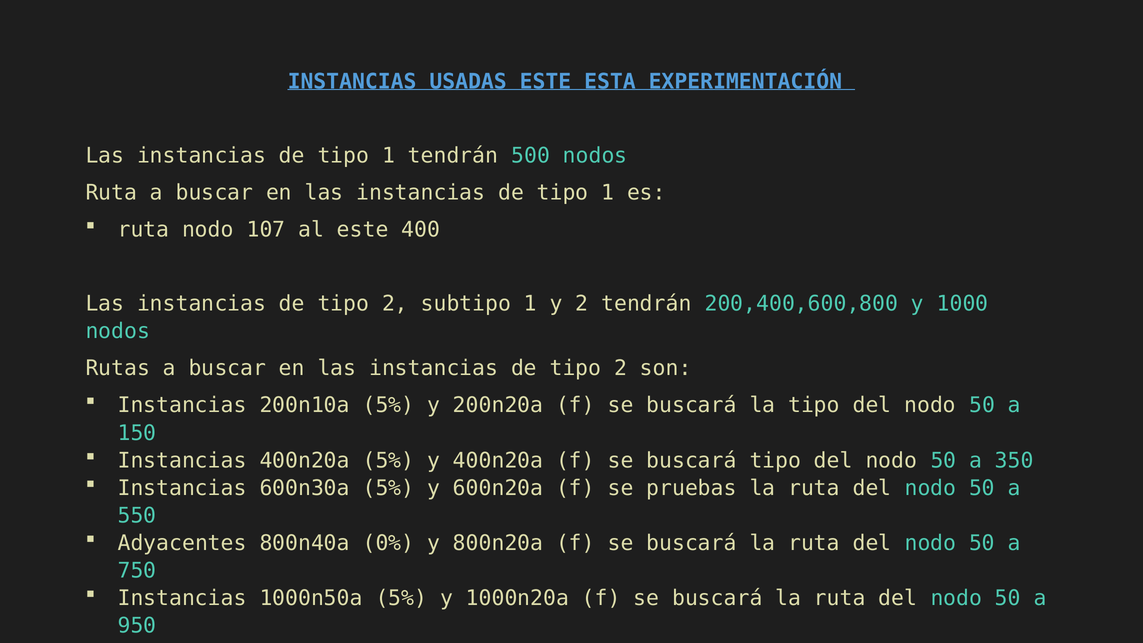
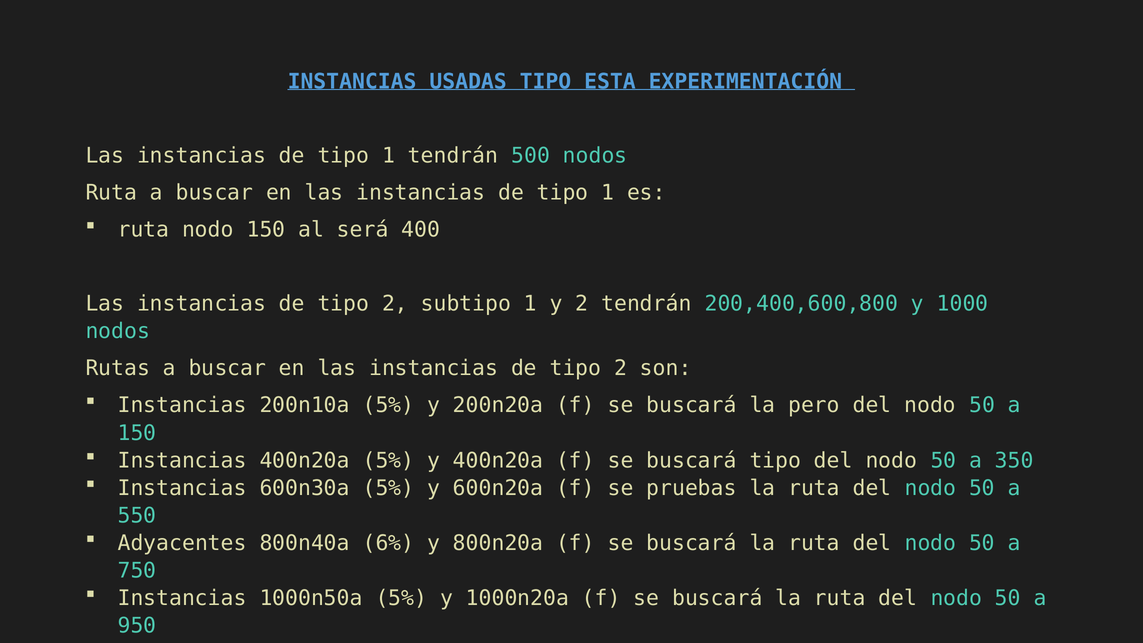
USADAS ESTE: ESTE -> TIPO (545, 82)
nodo 107: 107 -> 150 (266, 230)
al este: este -> será (363, 230)
la tipo: tipo -> pero (814, 405)
0%: 0% -> 6% (388, 543)
